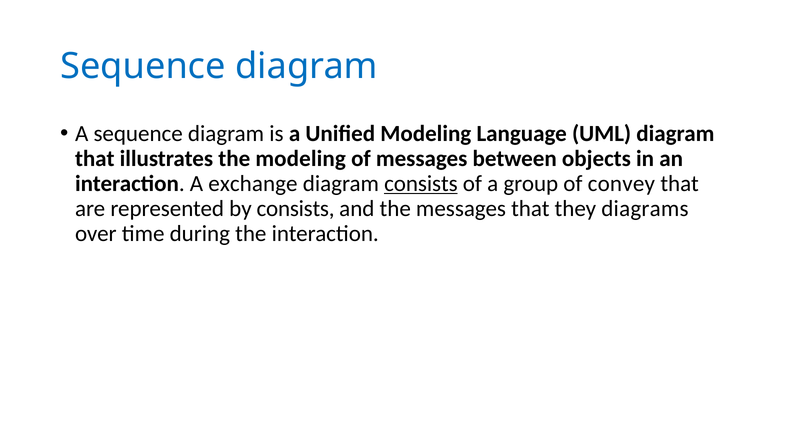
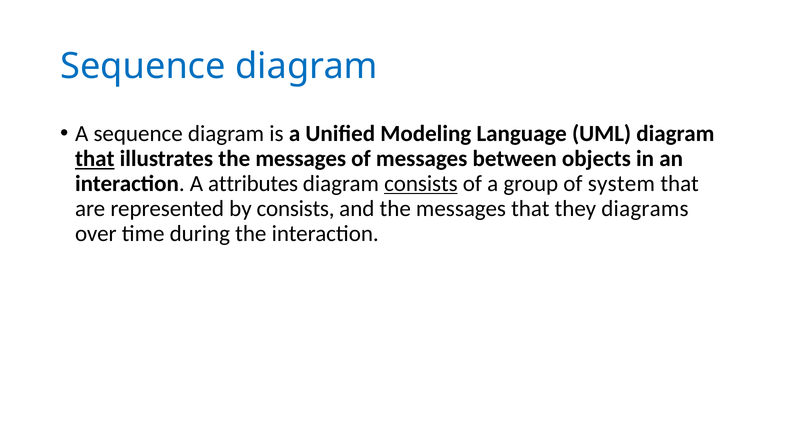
that underline: none -> present (95, 158)
illustrates the modeling: modeling -> messages (301, 158)
exchange: exchange -> attributes (253, 183)
convey: convey -> system (621, 183)
